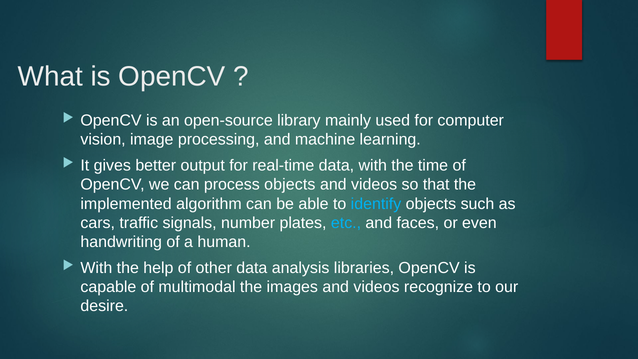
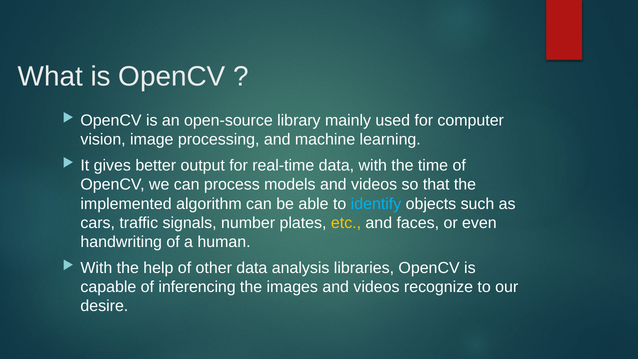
process objects: objects -> models (290, 185)
etc colour: light blue -> yellow (346, 223)
multimodal: multimodal -> inferencing (197, 287)
